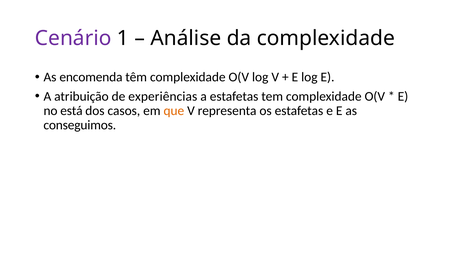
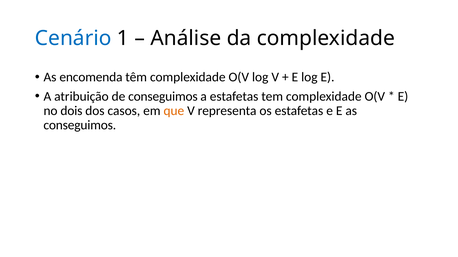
Cenário colour: purple -> blue (73, 38)
de experiências: experiências -> conseguimos (163, 97)
está: está -> dois (71, 111)
